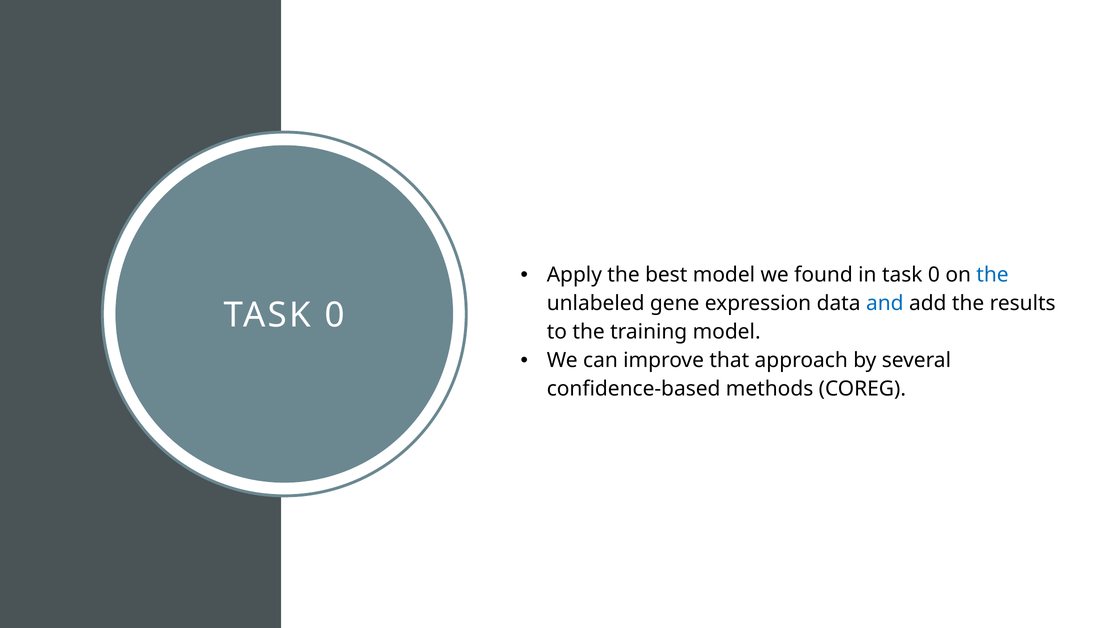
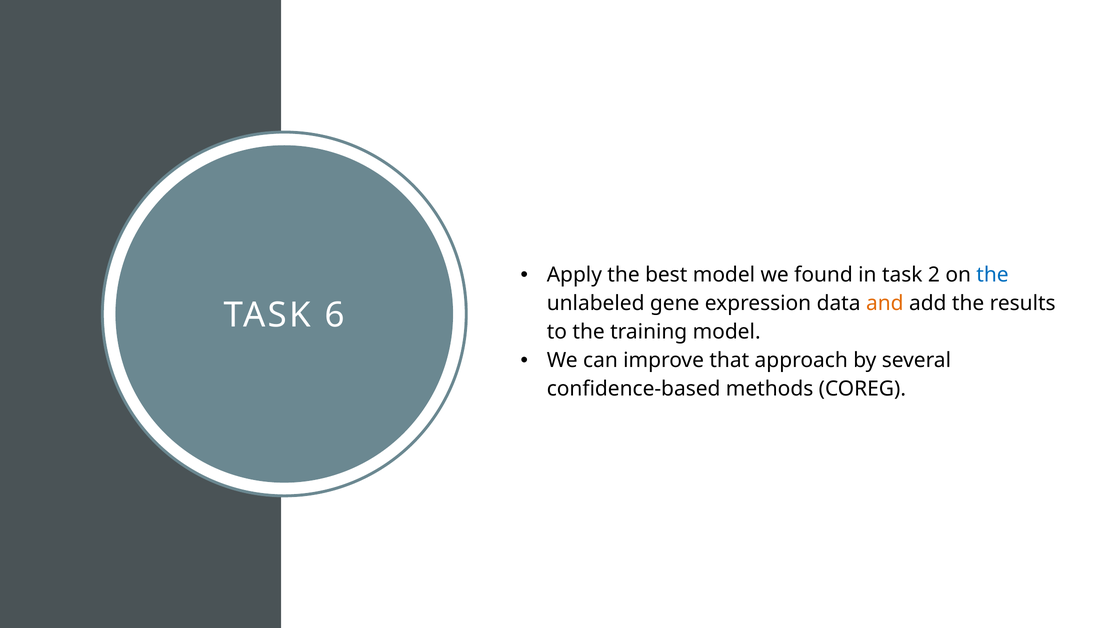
in task 0: 0 -> 2 (934, 275)
and colour: blue -> orange (885, 304)
0: 0 -> 6 (335, 315)
